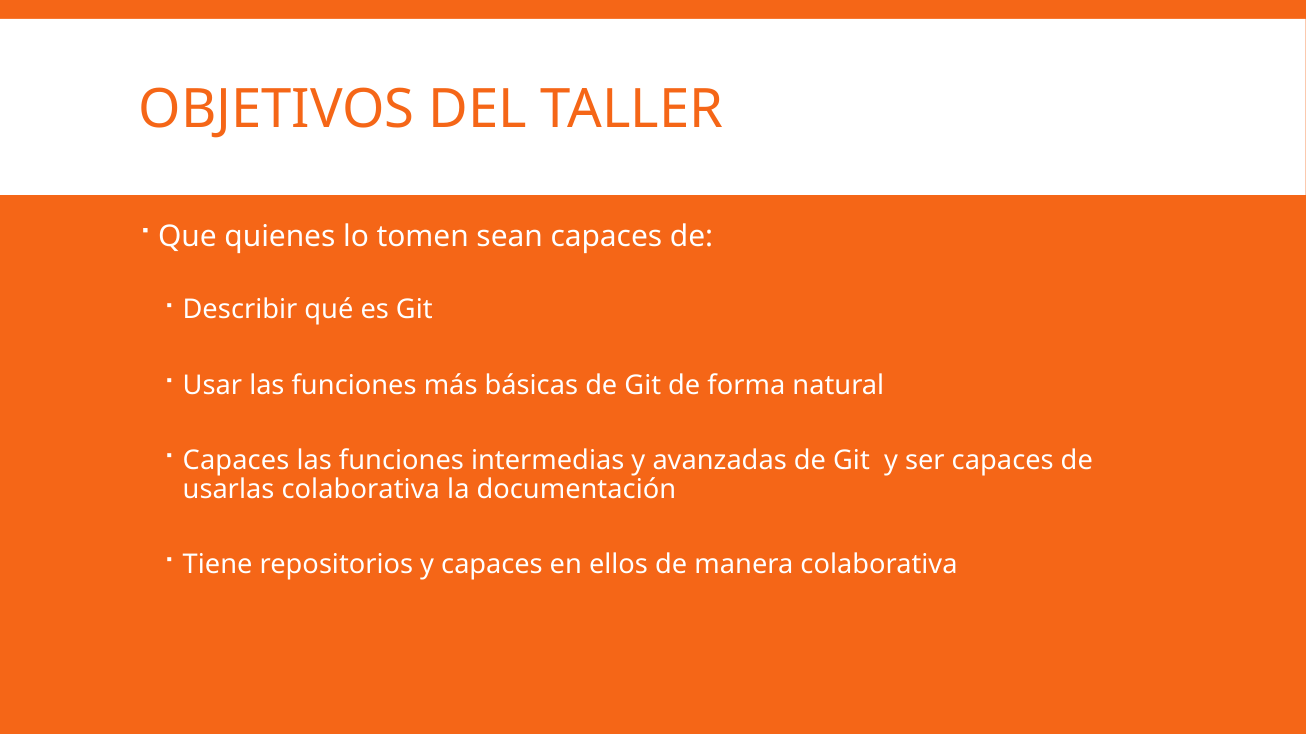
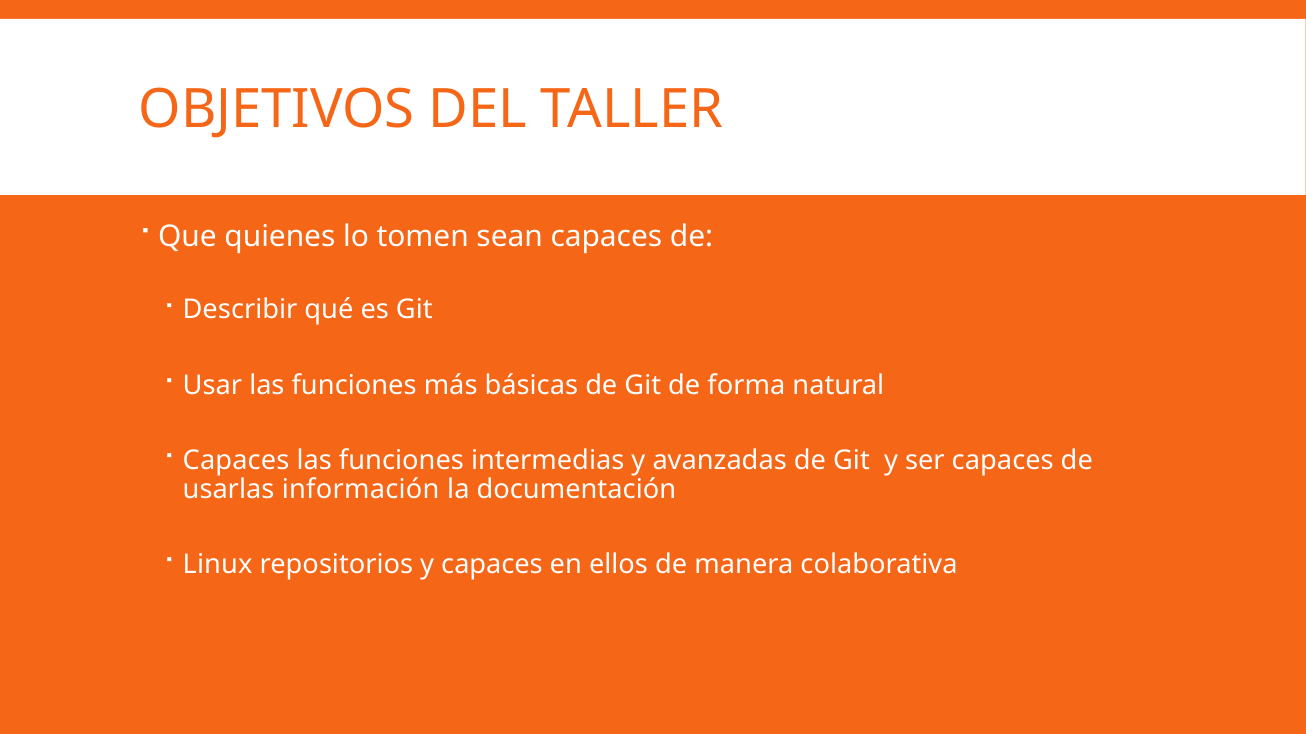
usarlas colaborativa: colaborativa -> información (361, 490)
Tiene: Tiene -> Linux (218, 565)
